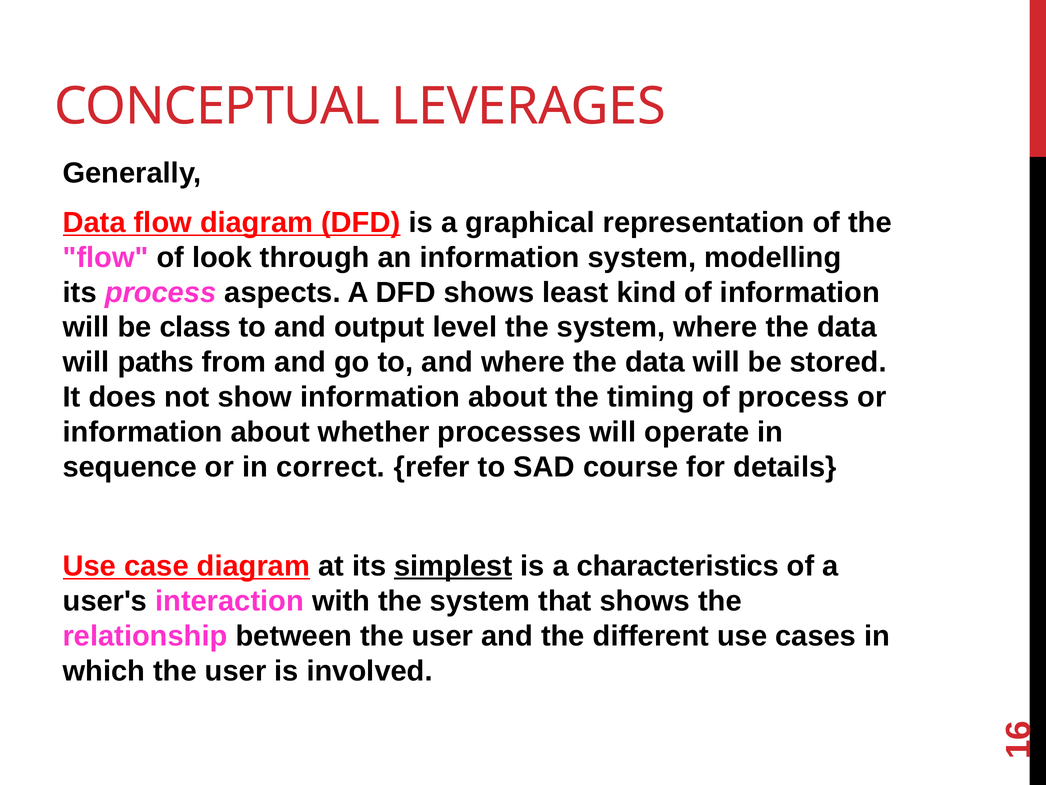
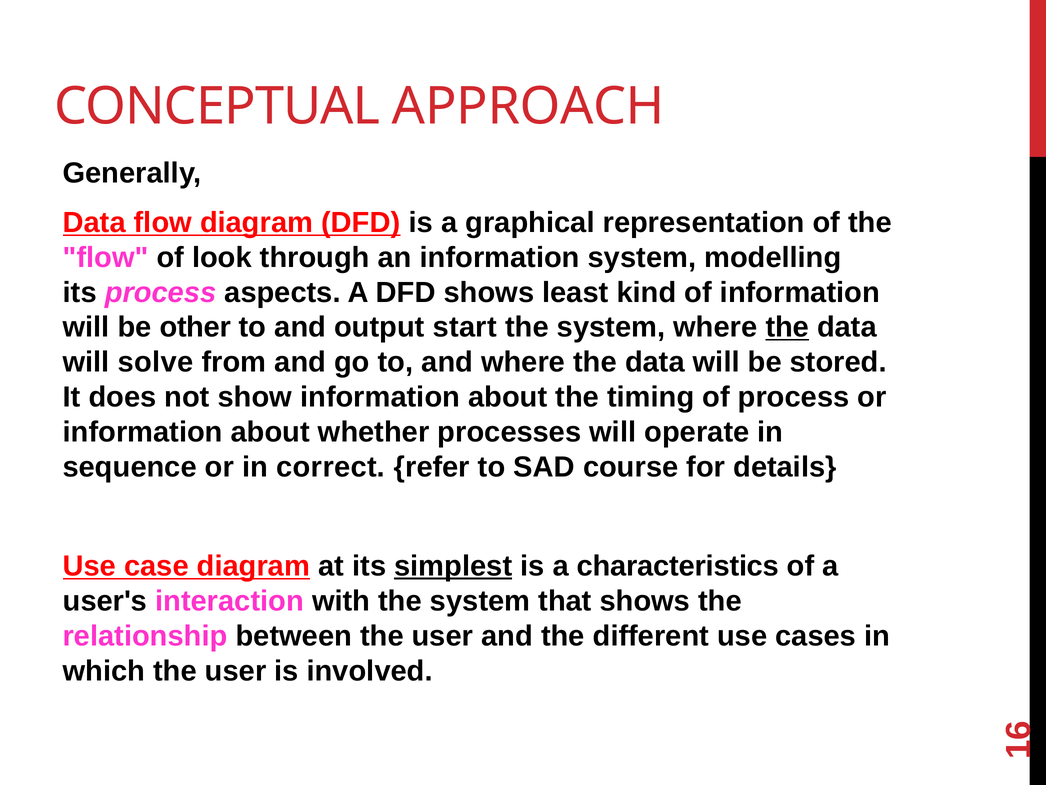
LEVERAGES: LEVERAGES -> APPROACH (528, 106)
class: class -> other (195, 327)
level: level -> start (465, 327)
the underline: none -> present (787, 327)
paths: paths -> solve (155, 362)
